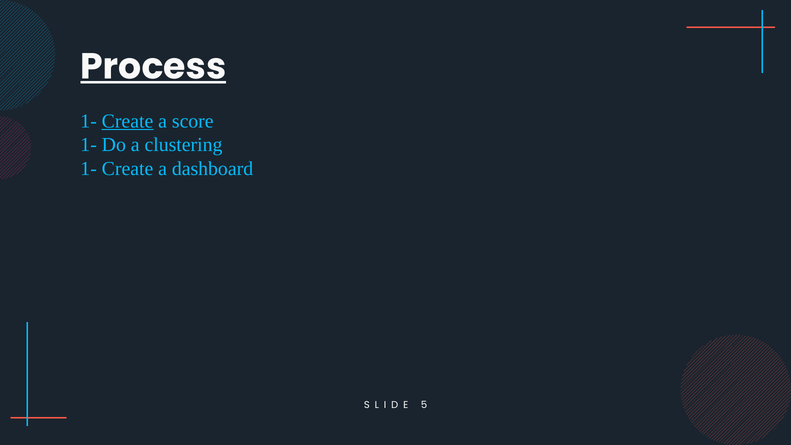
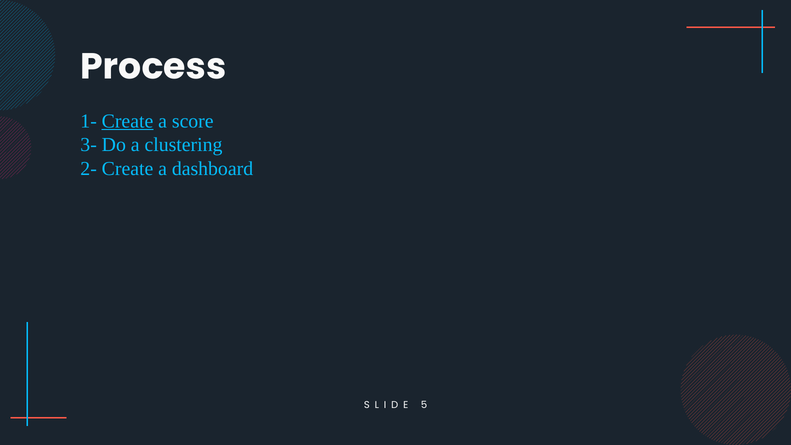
Process underline: present -> none (153, 67)
1-: 1- -> 3- (89, 145)
1-: 1- -> 2- (89, 169)
